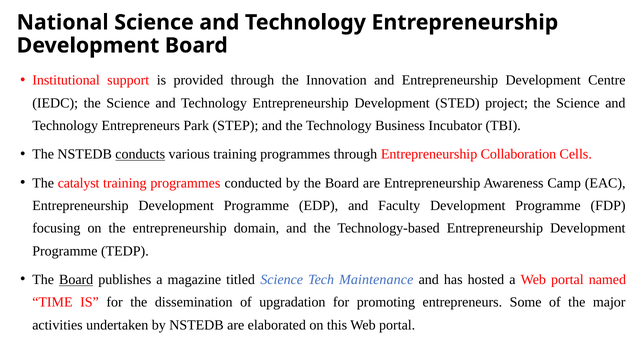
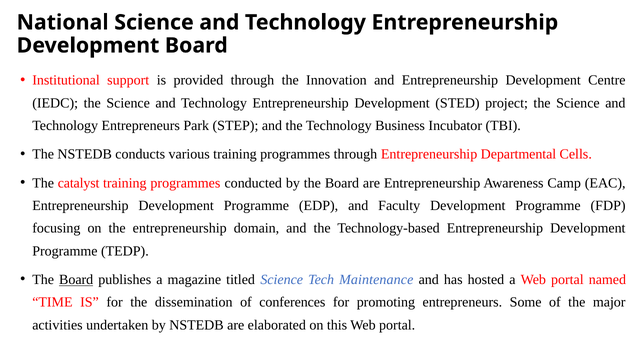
conducts underline: present -> none (140, 154)
Collaboration: Collaboration -> Departmental (518, 154)
upgradation: upgradation -> conferences (292, 302)
